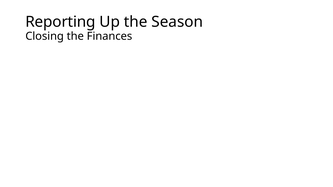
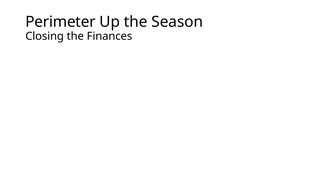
Reporting: Reporting -> Perimeter (61, 22)
